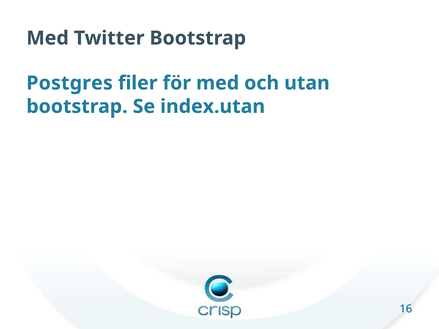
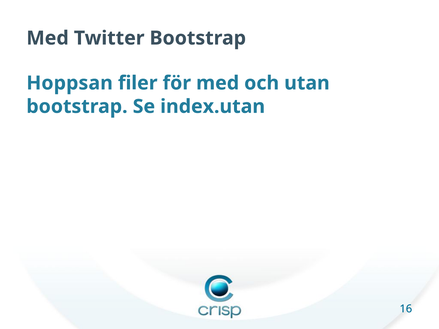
Postgres: Postgres -> Hoppsan (70, 83)
